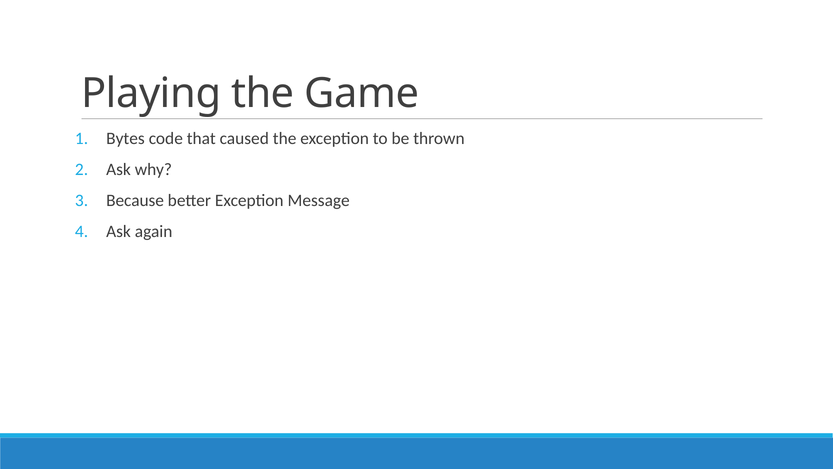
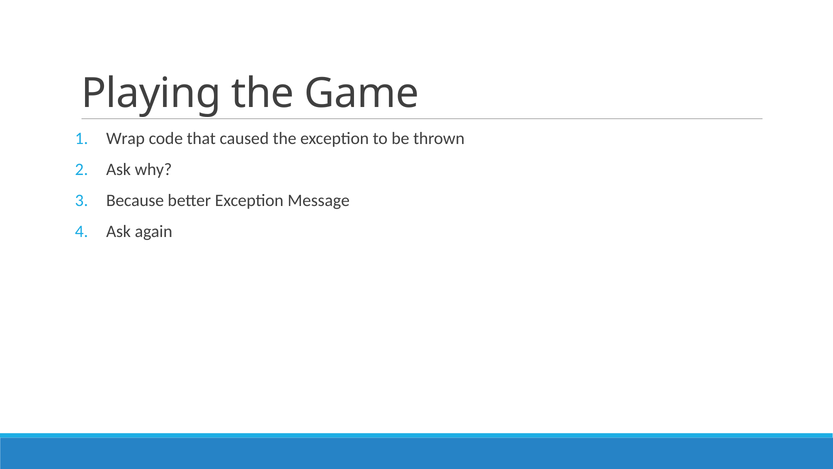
Bytes: Bytes -> Wrap (126, 139)
